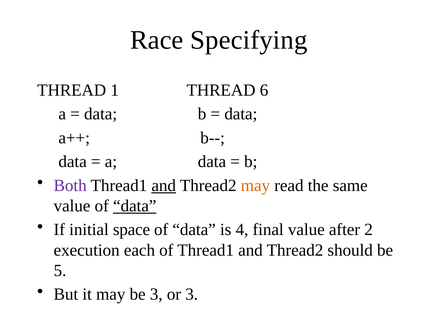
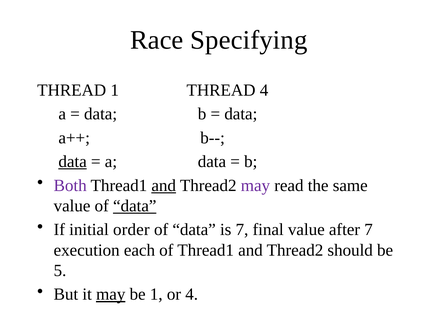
THREAD 6: 6 -> 4 (264, 90)
data underline: none -> present (73, 162)
may colour: orange -> purple (255, 186)
space: space -> order (131, 230)
is 4: 4 -> 7 (242, 230)
after 2: 2 -> 7 (369, 230)
may underline: none -> present (111, 295)
be 3: 3 -> 1 (156, 295)
or 3: 3 -> 4 (192, 295)
